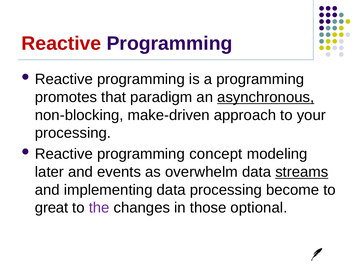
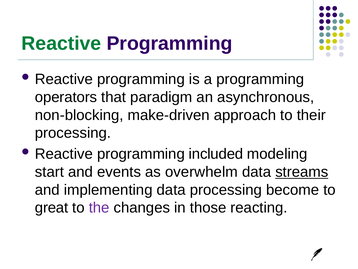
Reactive colour: red -> green (61, 43)
promotes: promotes -> operators (66, 97)
asynchronous underline: present -> none (266, 97)
your: your -> their (311, 115)
concept: concept -> included (216, 154)
later: later -> start (49, 172)
optional: optional -> reacting (259, 207)
